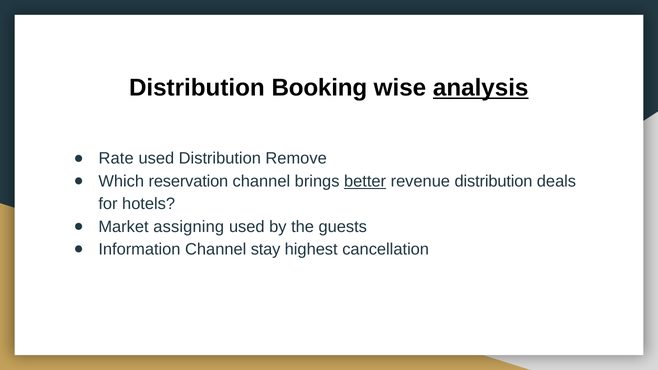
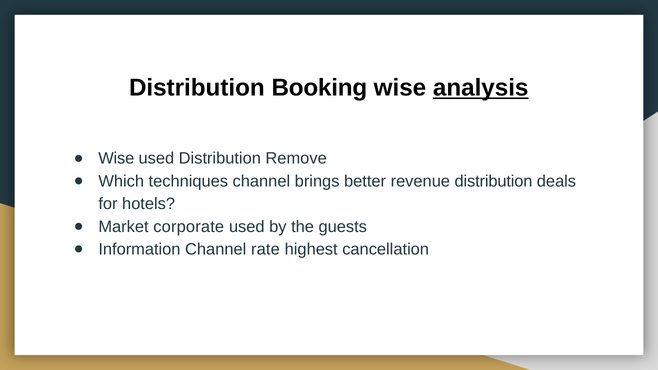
Rate: Rate -> Wise (116, 159)
reservation: reservation -> techniques (188, 181)
better underline: present -> none (365, 181)
assigning: assigning -> corporate (189, 227)
stay: stay -> rate (265, 249)
